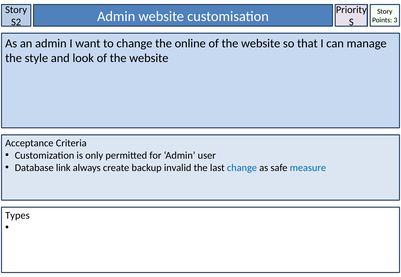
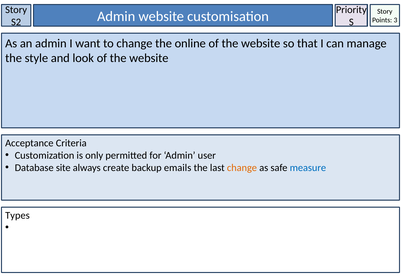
link: link -> site (63, 168)
invalid: invalid -> emails (178, 168)
change colour: blue -> orange (242, 168)
